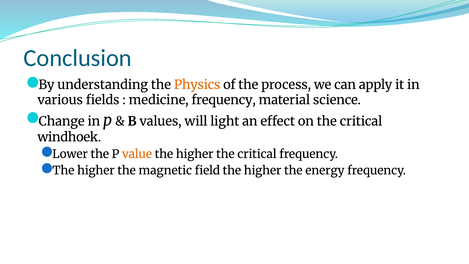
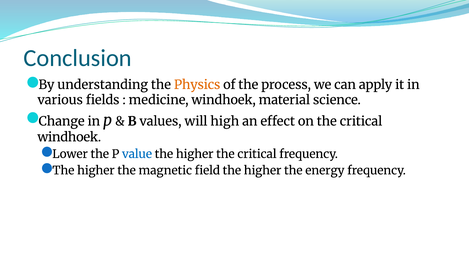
medicine frequency: frequency -> windhoek (224, 100)
light: light -> high (225, 121)
value colour: orange -> blue (137, 154)
